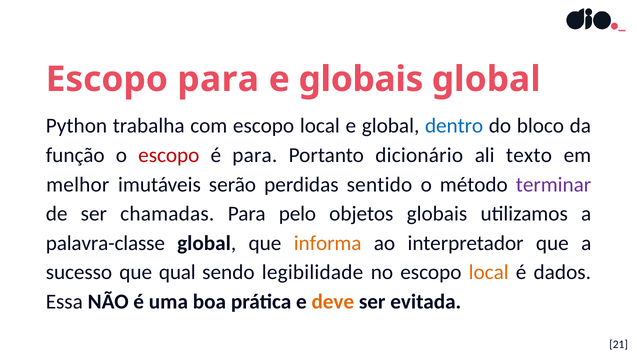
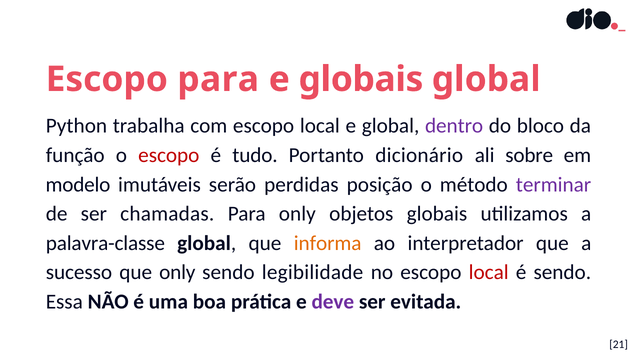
dentro colour: blue -> purple (454, 126)
é para: para -> tudo (255, 155)
texto: texto -> sobre (529, 155)
melhor: melhor -> modelo (78, 185)
sentido: sentido -> posição (380, 185)
Para pelo: pelo -> only (297, 214)
que qual: qual -> only (177, 273)
local colour: orange -> red (489, 273)
é dados: dados -> sendo (562, 273)
deve colour: orange -> purple (333, 302)
